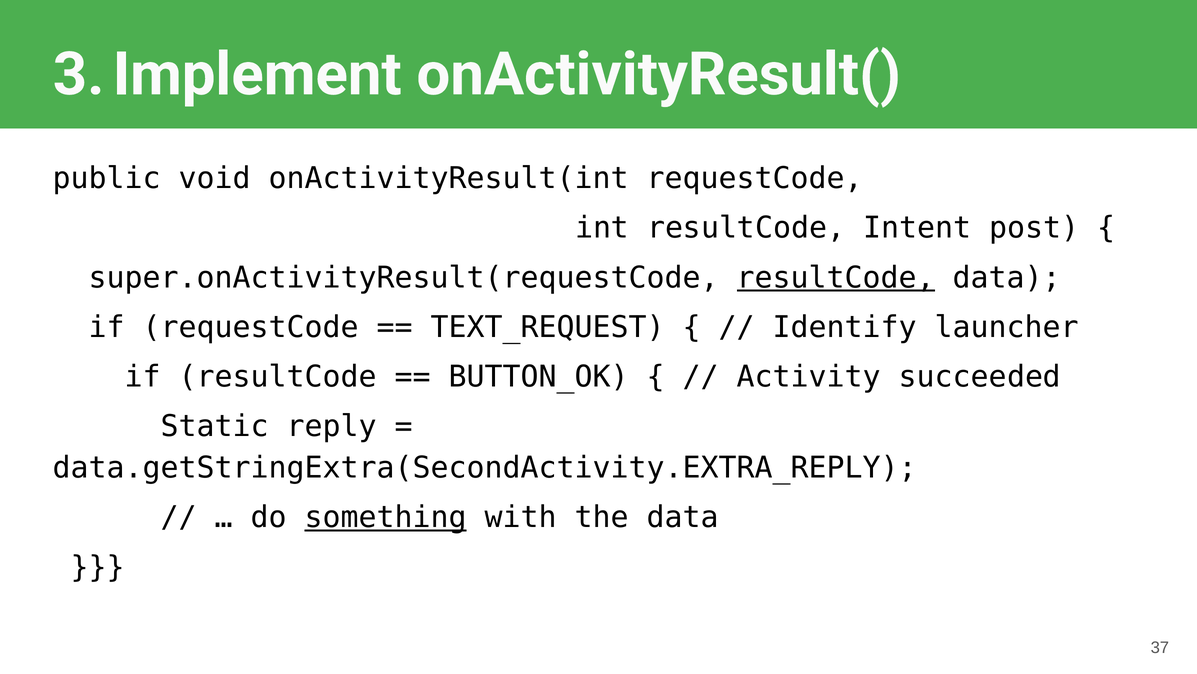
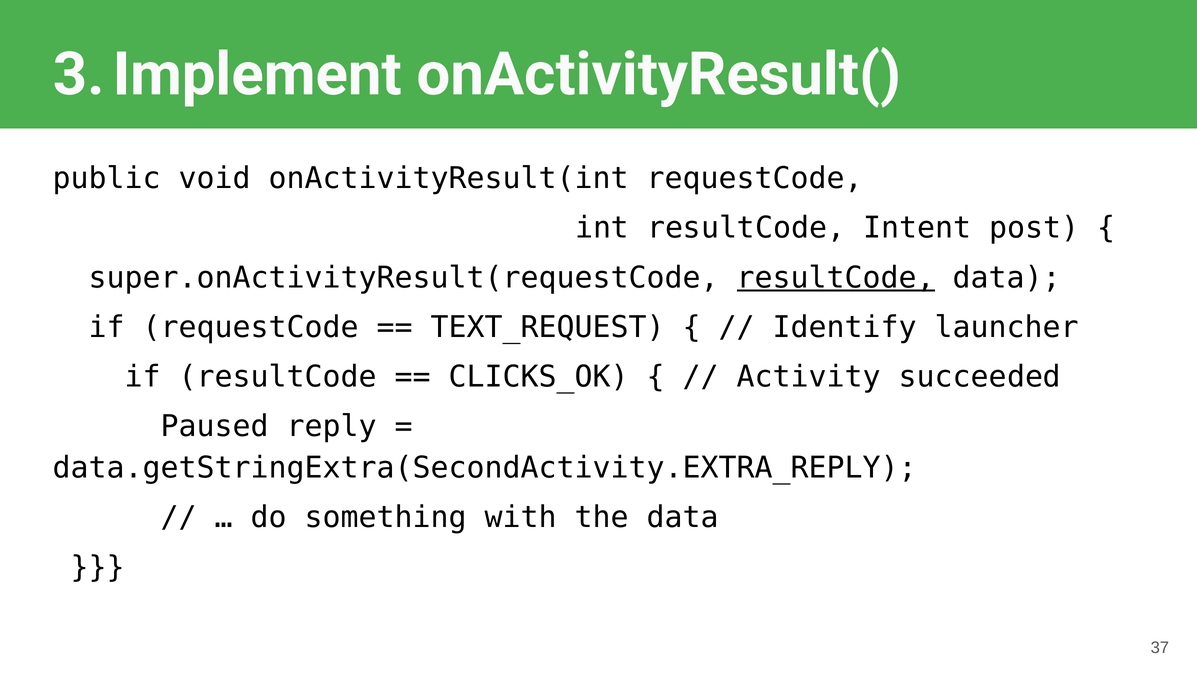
BUTTON_OK: BUTTON_OK -> CLICKS_OK (539, 377)
Static: Static -> Paused (215, 426)
something underline: present -> none (386, 517)
